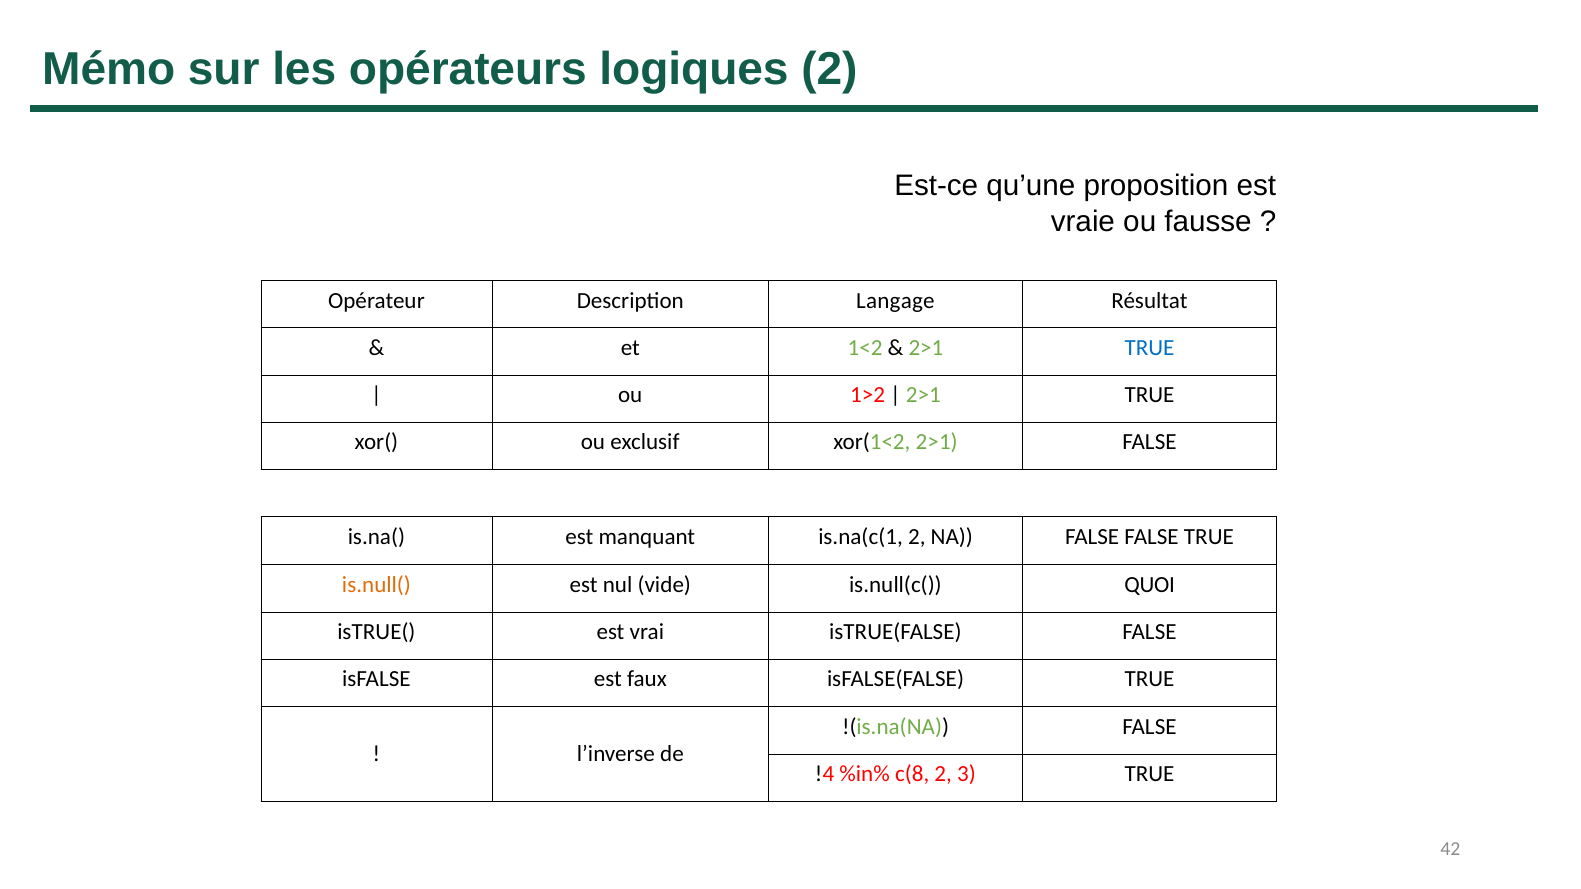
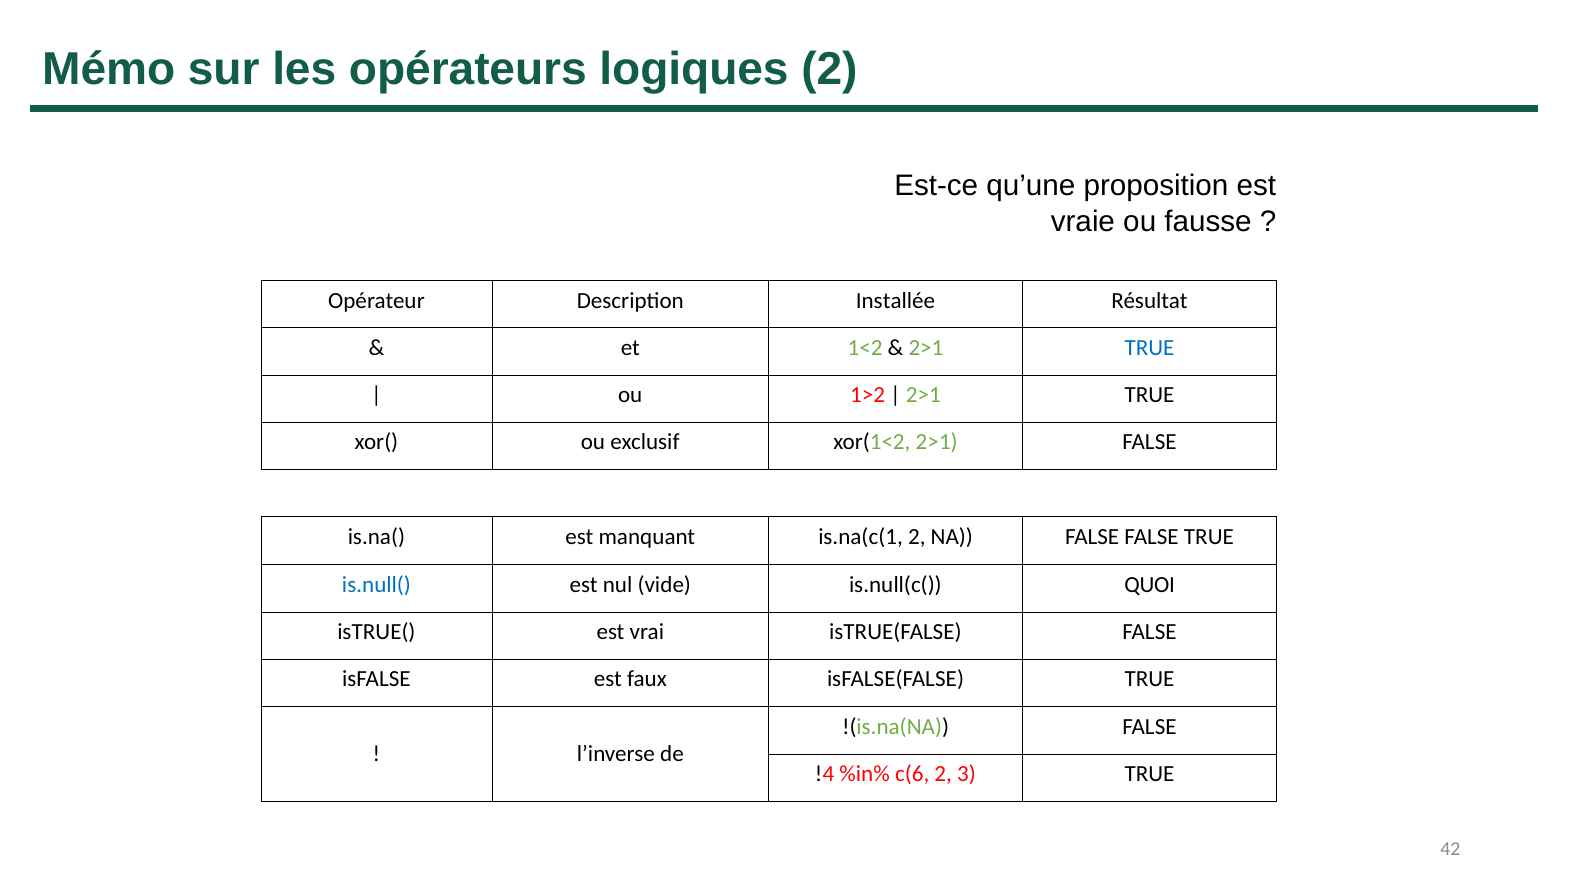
Langage: Langage -> Installée (895, 300)
is.null( colour: orange -> blue (376, 585)
c(8: c(8 -> c(6 (912, 774)
